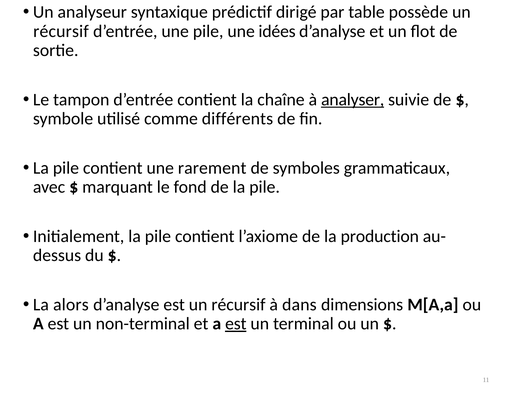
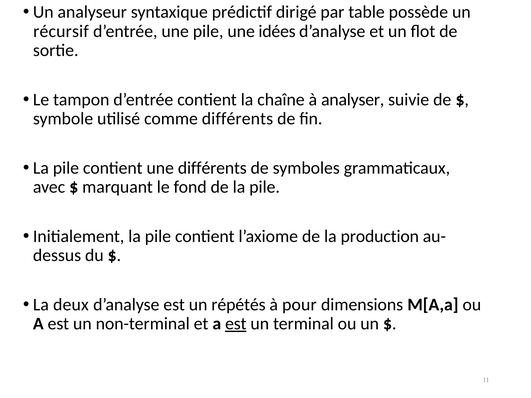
analyser underline: present -> none (353, 100)
une rarement: rarement -> différents (212, 168)
alors: alors -> deux (71, 305)
est un récursif: récursif -> répétés (239, 305)
dans: dans -> pour (299, 305)
